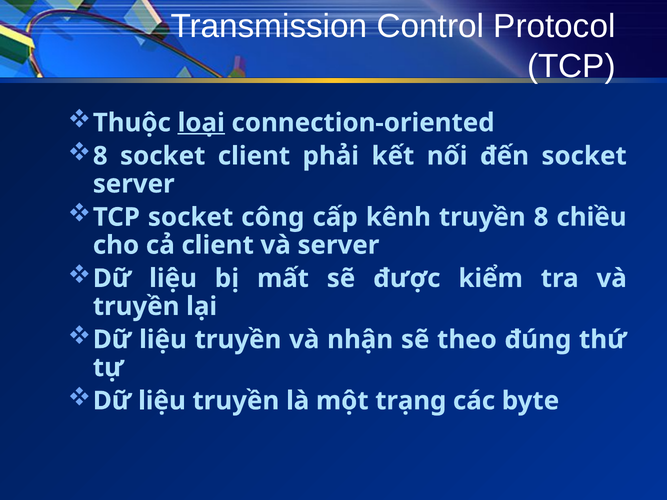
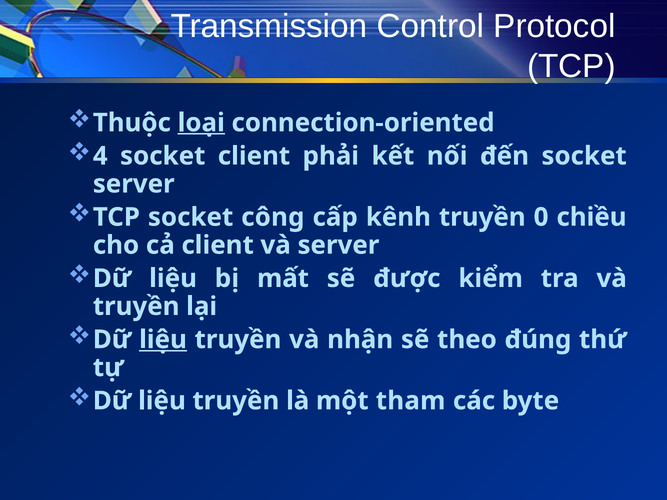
8: 8 -> 4 (100, 156)
truyền 8: 8 -> 0 (541, 217)
liệu underline: none -> present (163, 340)
trạng: trạng -> tham (411, 401)
